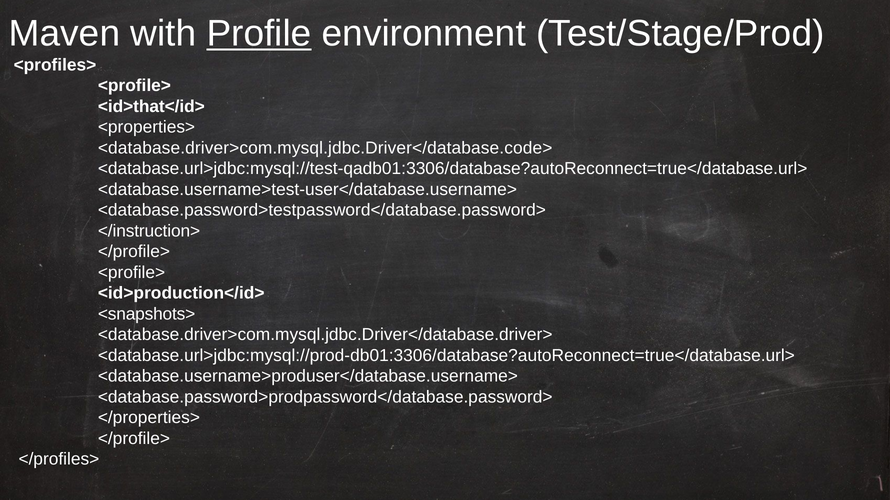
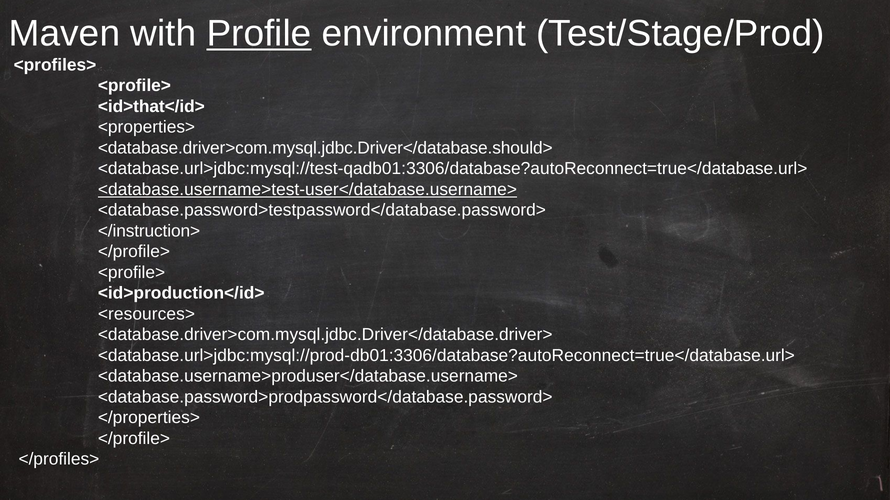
<database.driver>com.mysql.jdbc.Driver</database.code>: <database.driver>com.mysql.jdbc.Driver</database.code> -> <database.driver>com.mysql.jdbc.Driver</database.should> (325, 148)
<database.username>test-user</database.username> underline: none -> present (307, 190)
<snapshots>: <snapshots> -> <resources> (146, 314)
